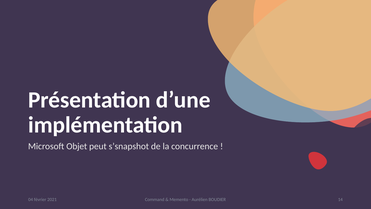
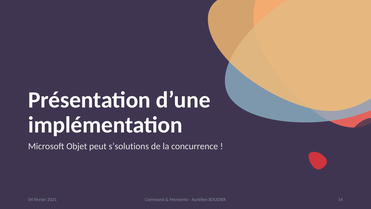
s’snapshot: s’snapshot -> s’solutions (129, 146)
